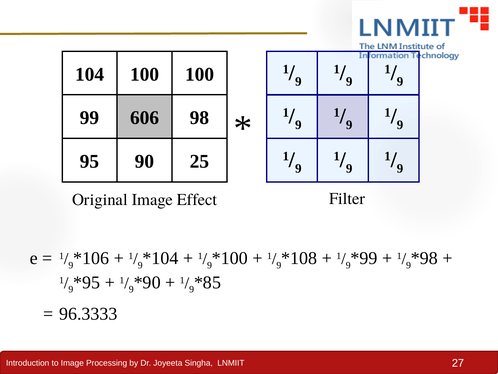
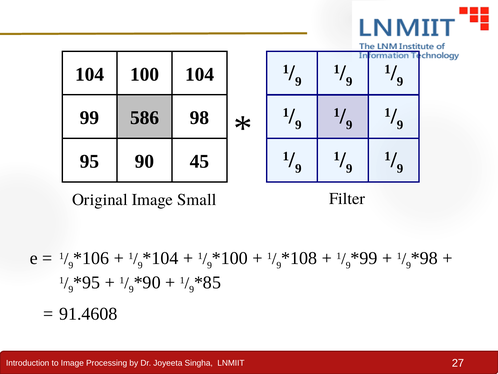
100 100: 100 -> 104 (200, 74)
606: 606 -> 586 (145, 118)
25: 25 -> 45 (200, 161)
Effect: Effect -> Small (197, 199)
96.3333: 96.3333 -> 91.4608 (88, 314)
